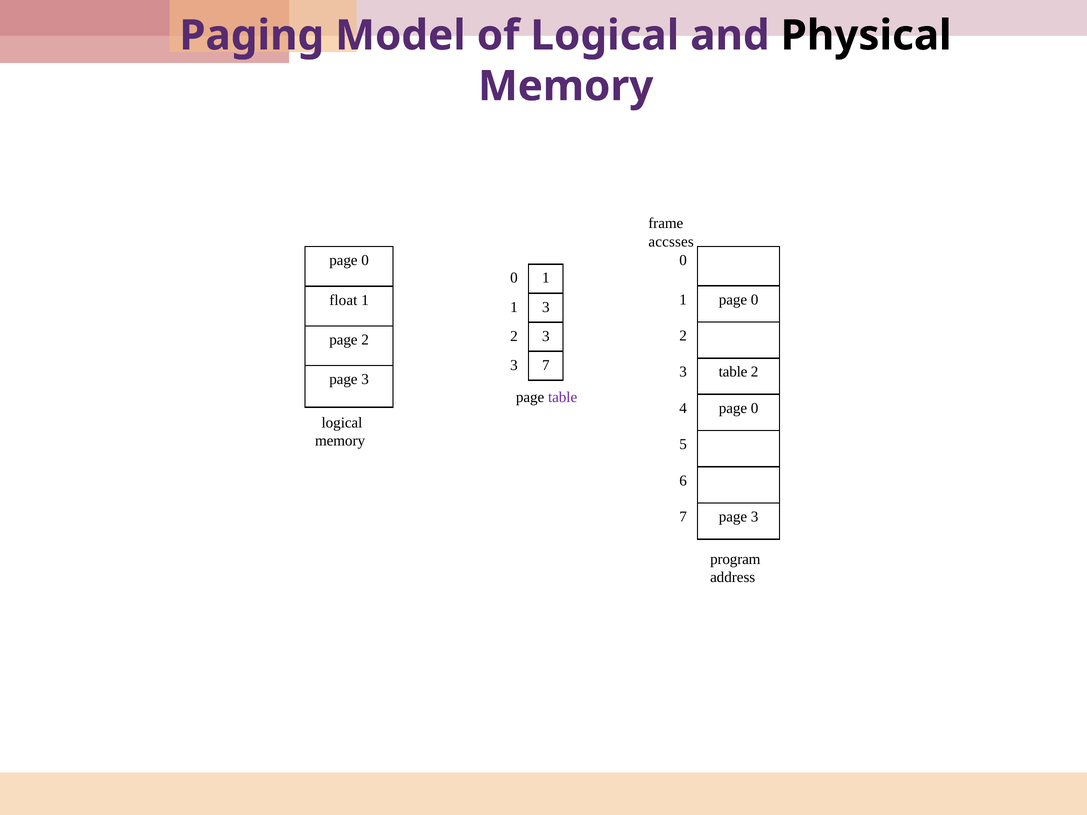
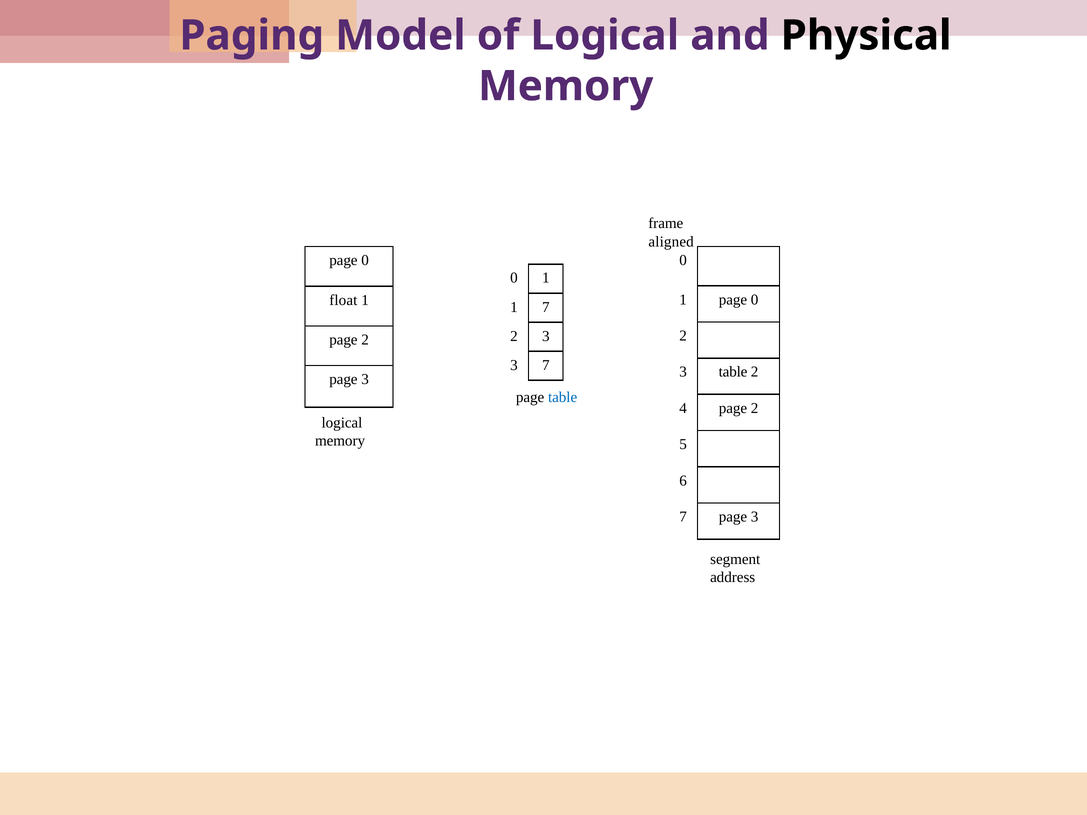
accsses: accsses -> aligned (671, 242)
1 3: 3 -> 7 (546, 307)
table colour: purple -> blue (563, 398)
4 page 0: 0 -> 2 (755, 408)
program: program -> segment (735, 559)
